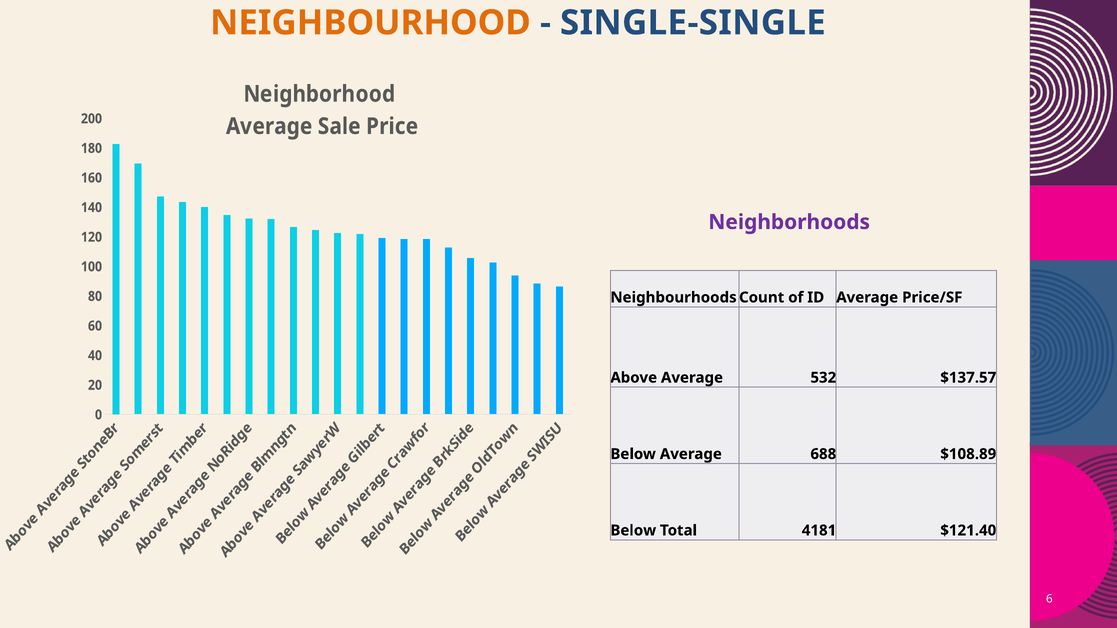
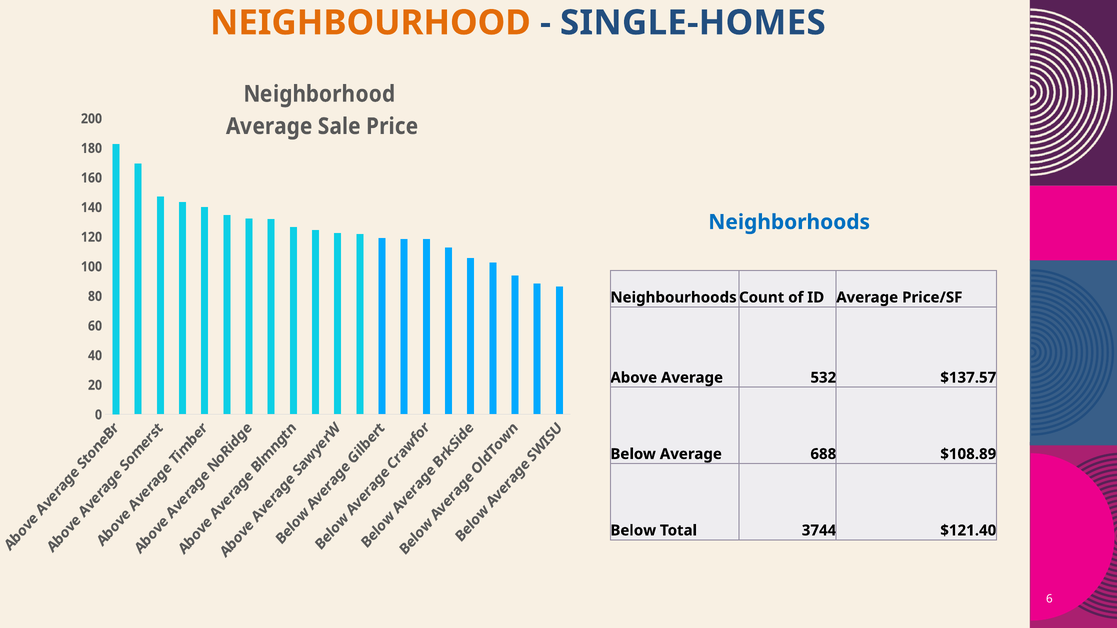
SINGLE-SINGLE: SINGLE-SINGLE -> SINGLE-HOMES (693, 23)
Neighborhoods colour: purple -> blue (789, 222)
4181: 4181 -> 3744 (819, 531)
